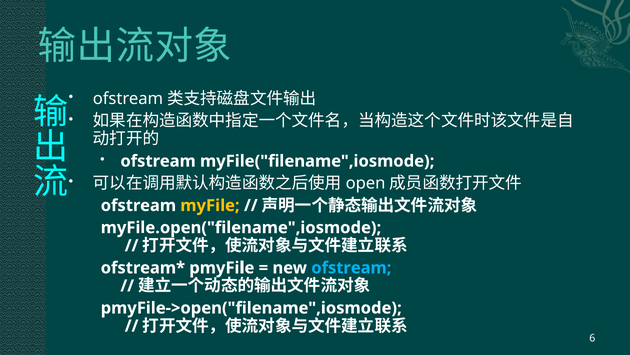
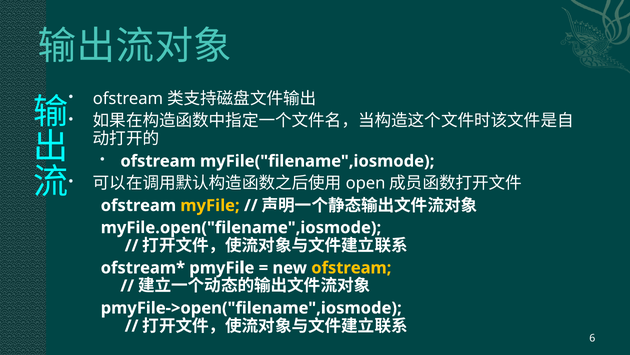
ofstream colour: light blue -> yellow (351, 267)
